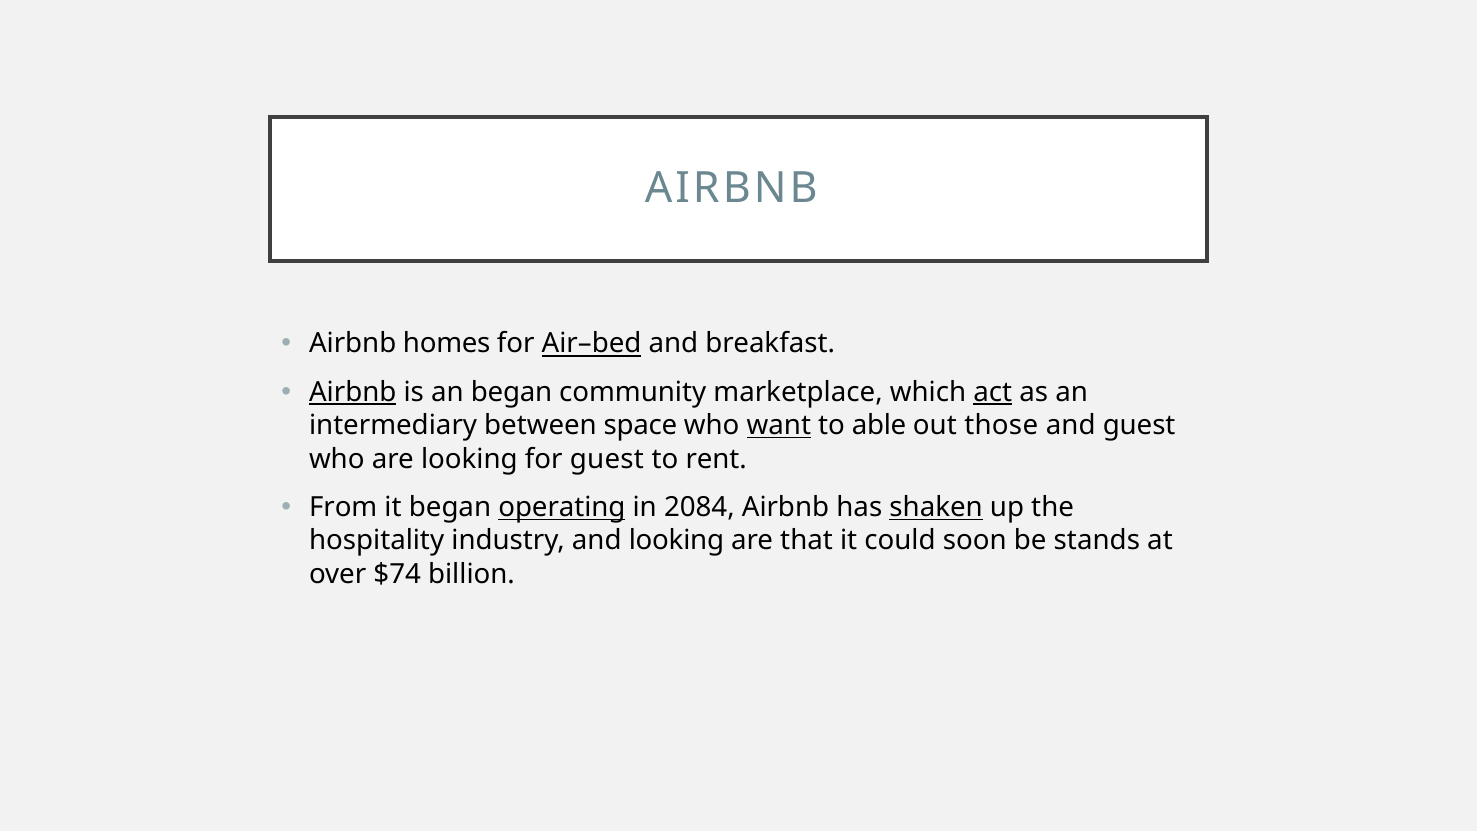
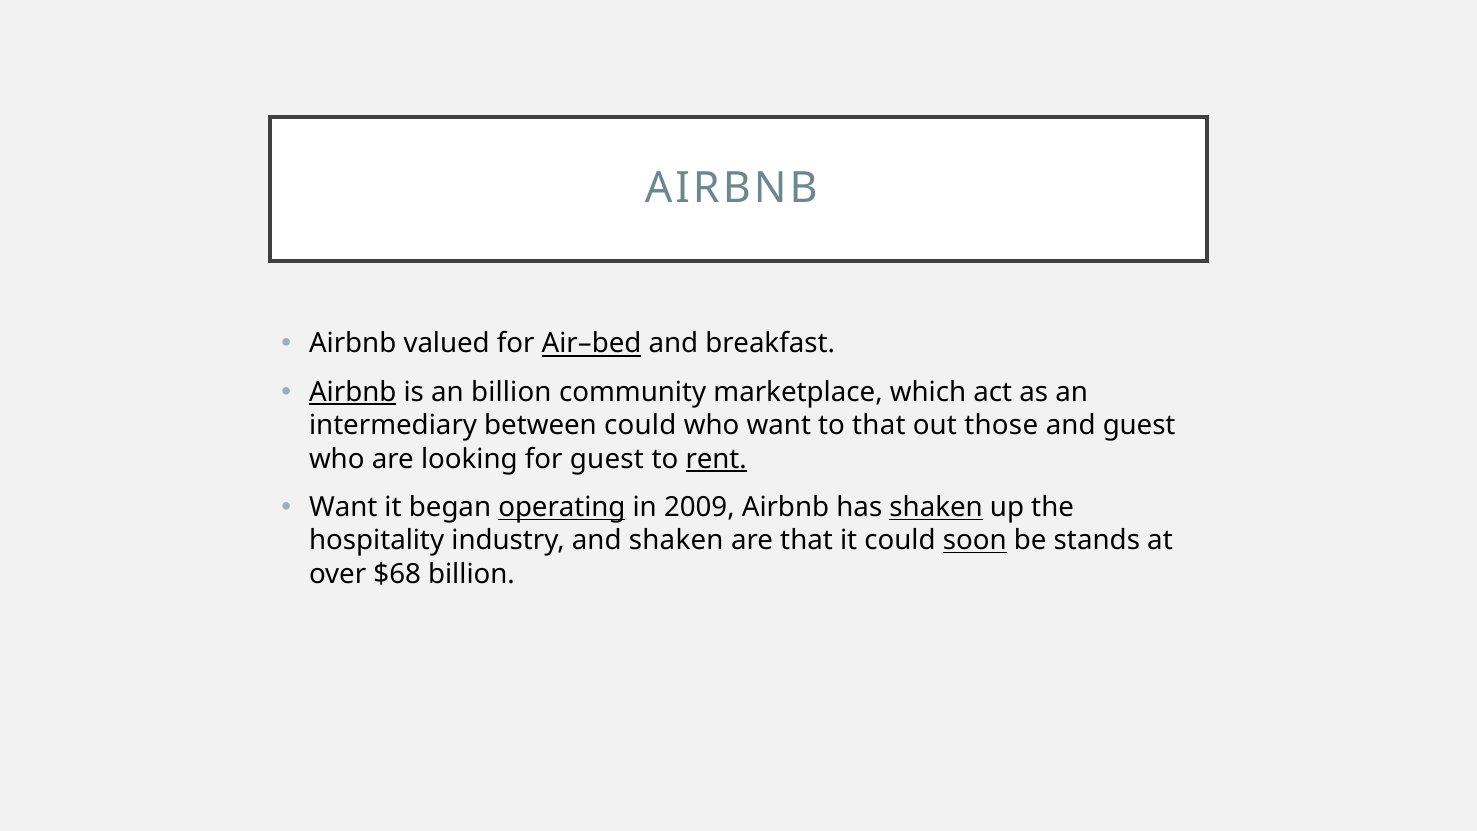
homes: homes -> valued (447, 344)
an began: began -> billion (511, 392)
act underline: present -> none (993, 392)
between space: space -> could (640, 426)
want underline: present -> none (779, 426)
to able: able -> that (879, 426)
rent underline: none -> present (716, 459)
From: From -> Want (343, 507)
2084: 2084 -> 2009 (699, 507)
and looking: looking -> shaken (676, 541)
soon underline: none -> present (975, 541)
$74: $74 -> $68 (397, 574)
